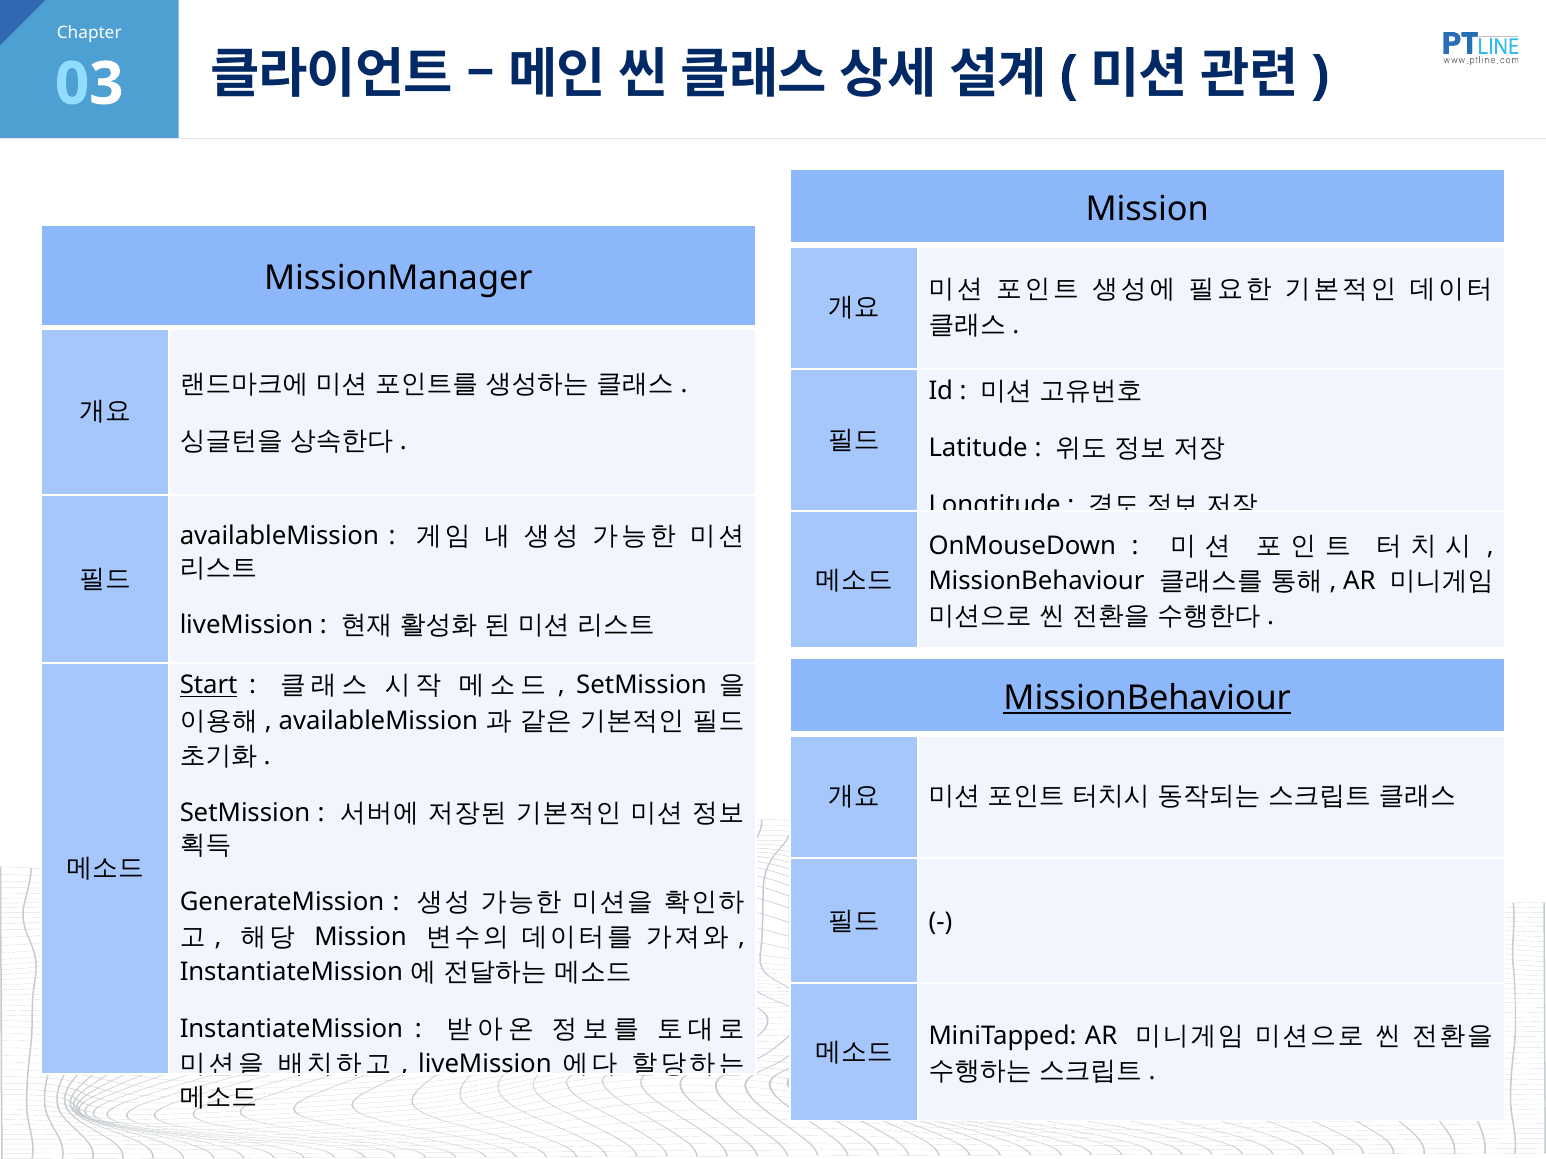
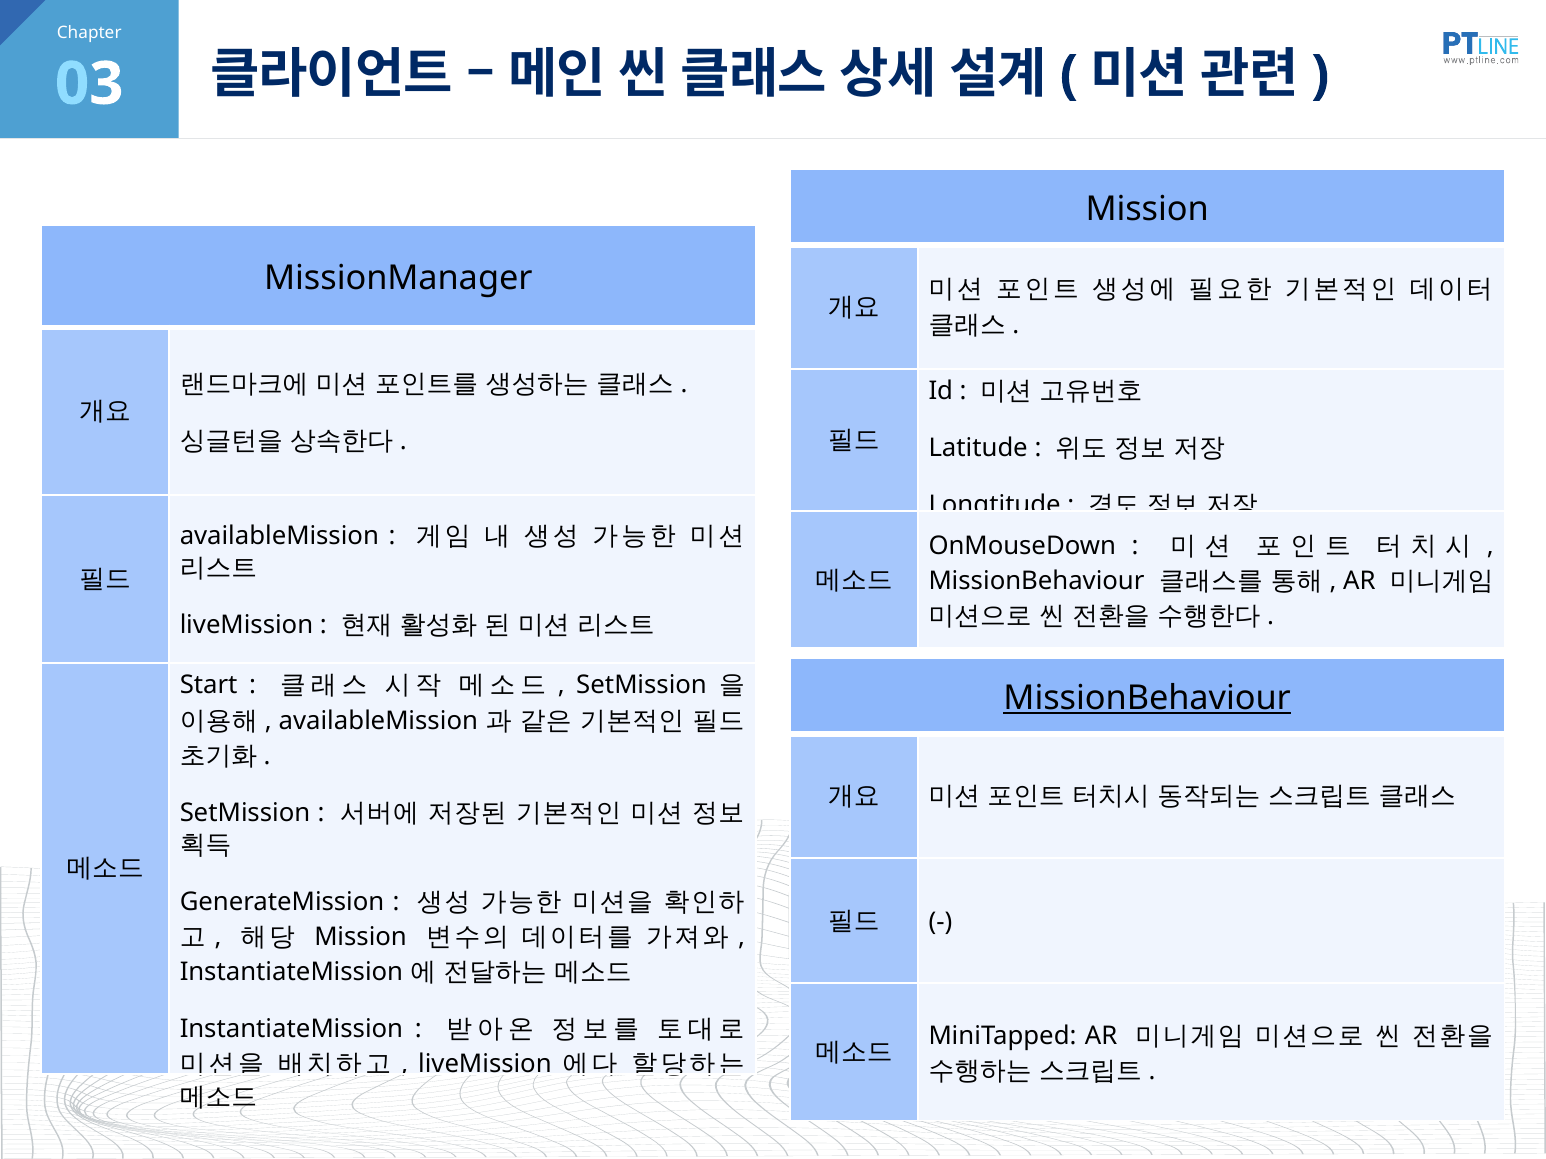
Start underline: present -> none (209, 686)
